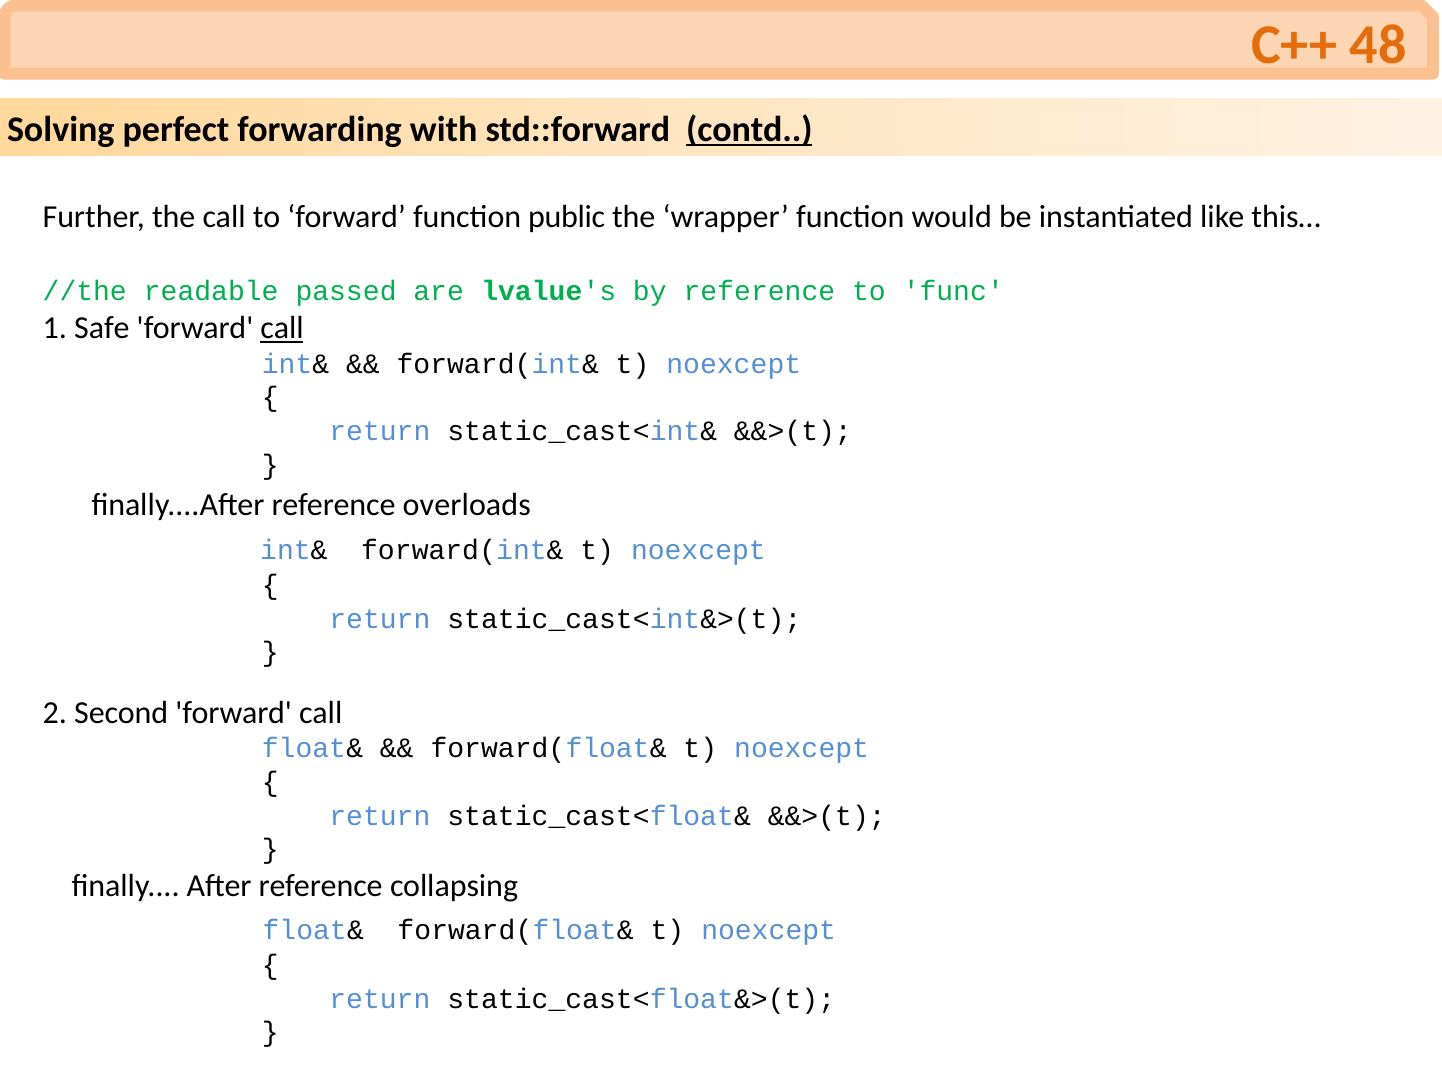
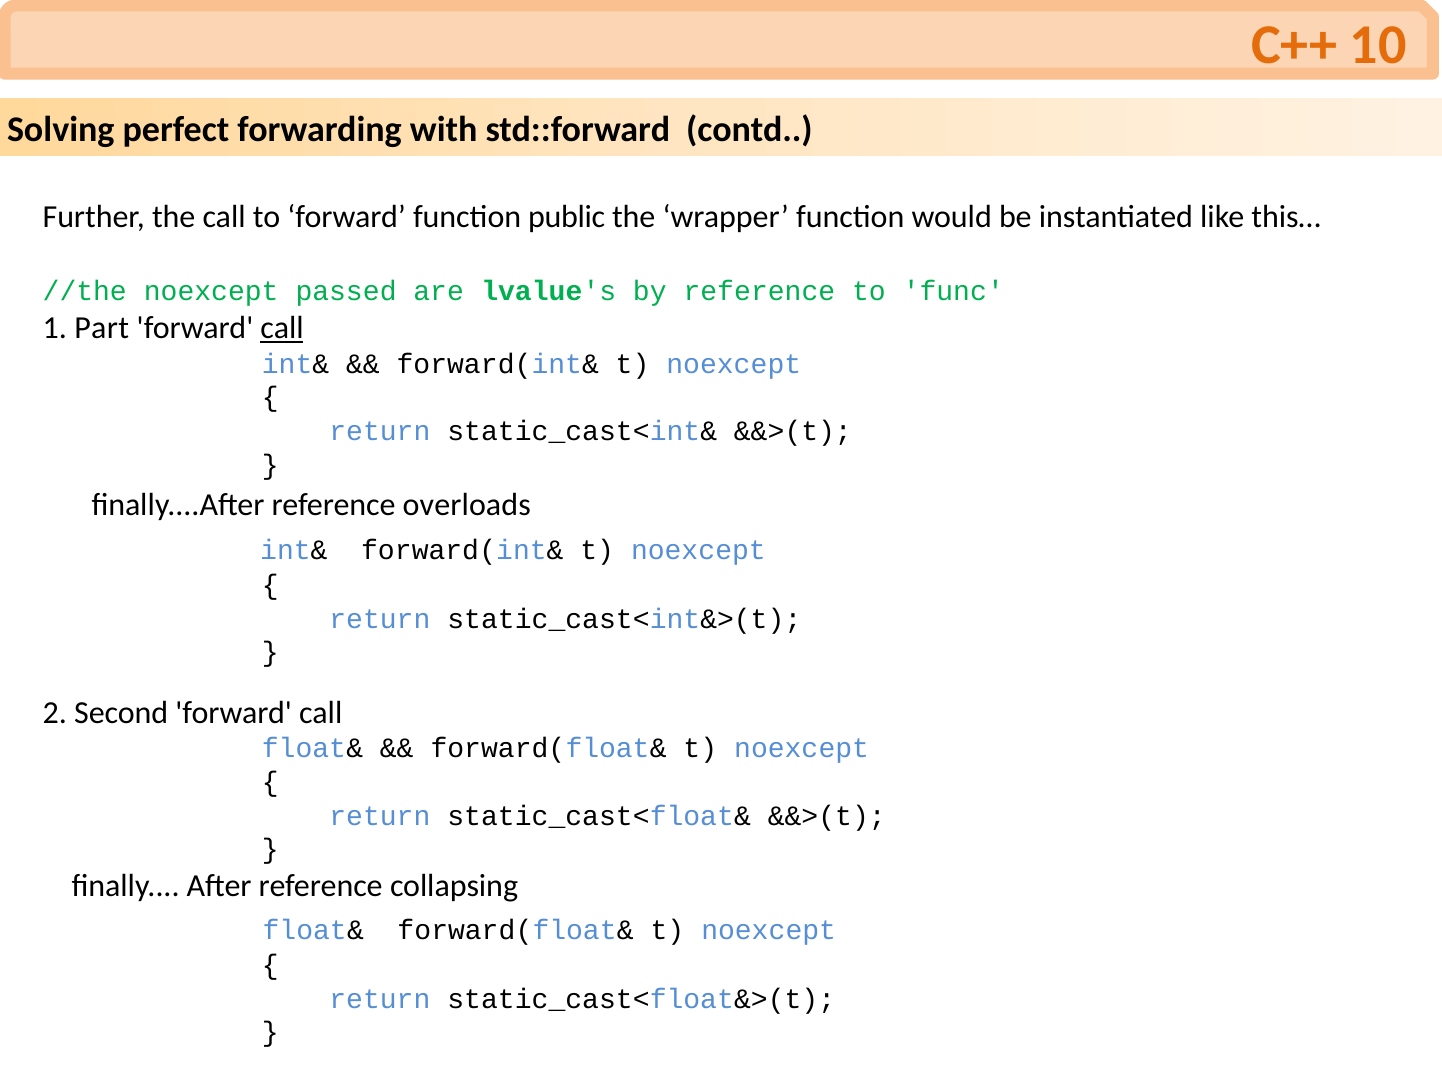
48: 48 -> 10 (1378, 45)
contd underline: present -> none (749, 129)
//the readable: readable -> noexcept (211, 292)
Safe: Safe -> Part (102, 328)
